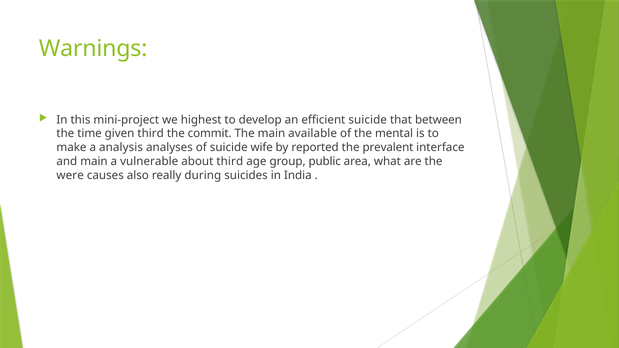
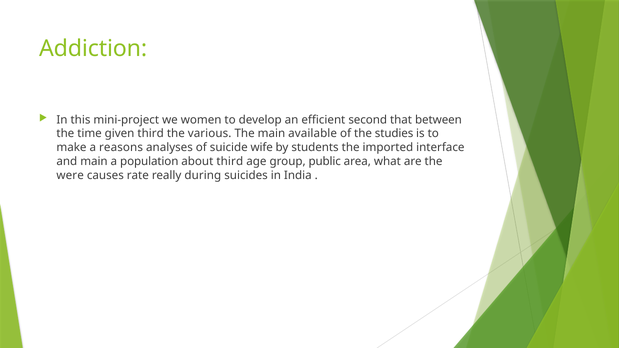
Warnings: Warnings -> Addiction (93, 49)
highest: highest -> women (201, 120)
efficient suicide: suicide -> second (368, 120)
commit: commit -> various (210, 134)
mental: mental -> studies (394, 134)
analysis: analysis -> reasons (121, 148)
reported: reported -> students (315, 148)
prevalent: prevalent -> imported (388, 148)
vulnerable: vulnerable -> population (149, 162)
also: also -> rate (138, 176)
